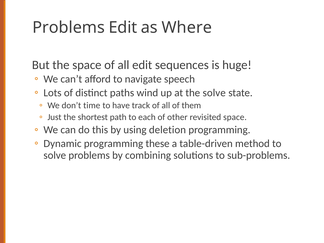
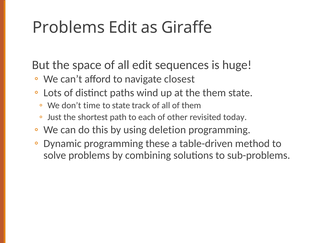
Where: Where -> Giraffe (187, 28)
speech: speech -> closest (179, 79)
the solve: solve -> them (214, 93)
to have: have -> state (121, 105)
revisited space: space -> today (235, 117)
